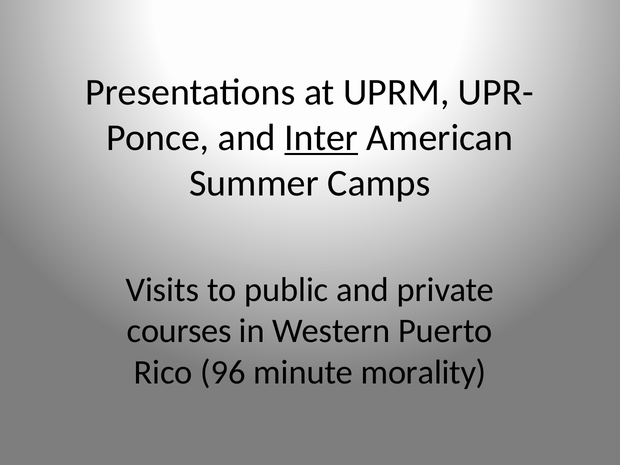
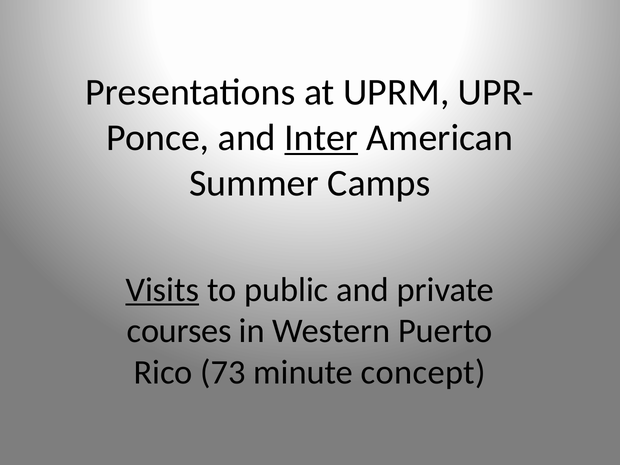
Visits underline: none -> present (162, 290)
96: 96 -> 73 (223, 372)
morality: morality -> concept (423, 372)
